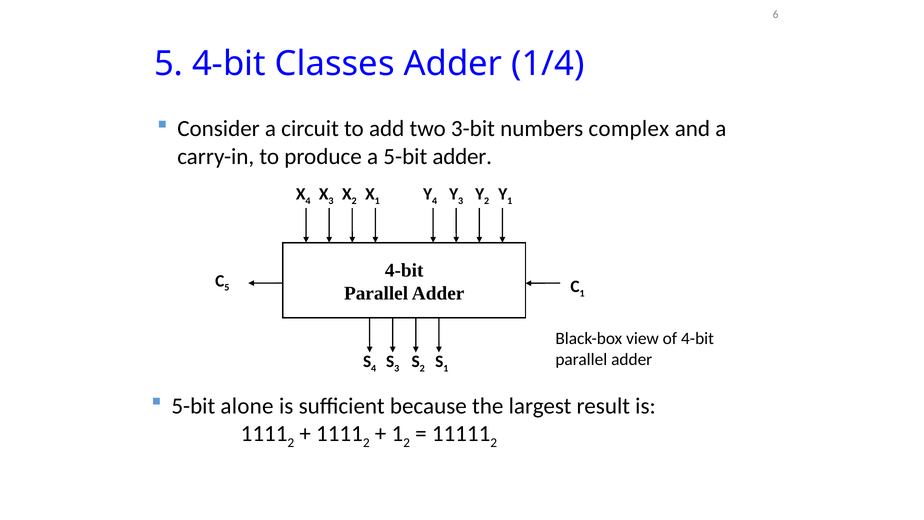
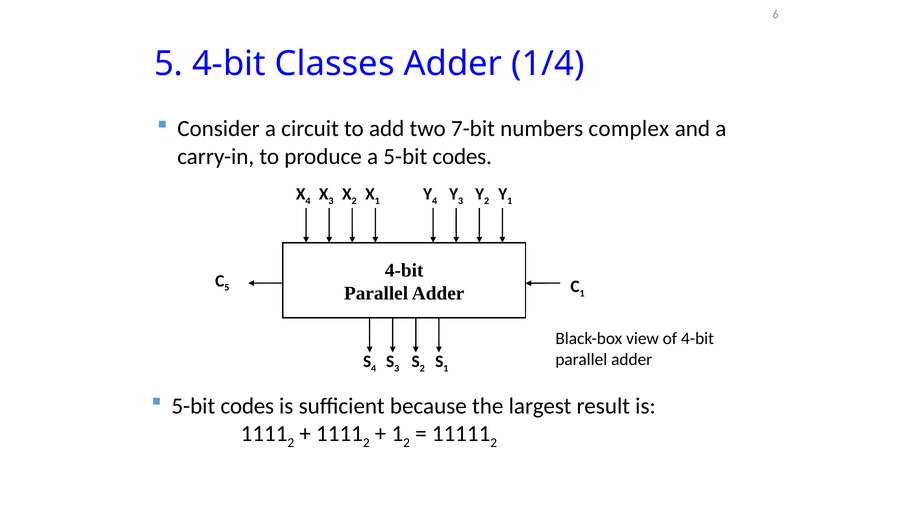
3-bit: 3-bit -> 7-bit (473, 129)
a 5-bit adder: adder -> codes (462, 156)
alone: alone -> codes (247, 406)
